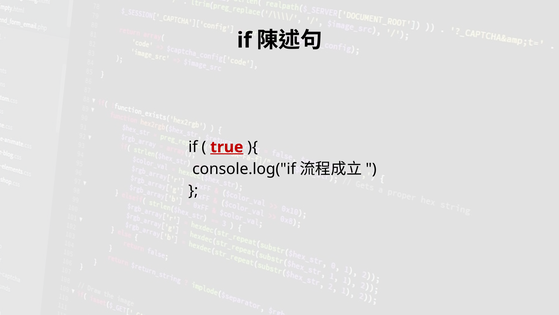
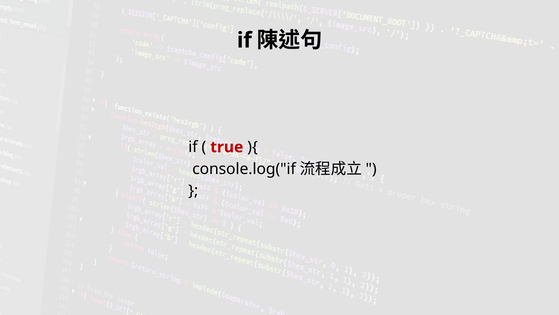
true underline: present -> none (227, 147)
